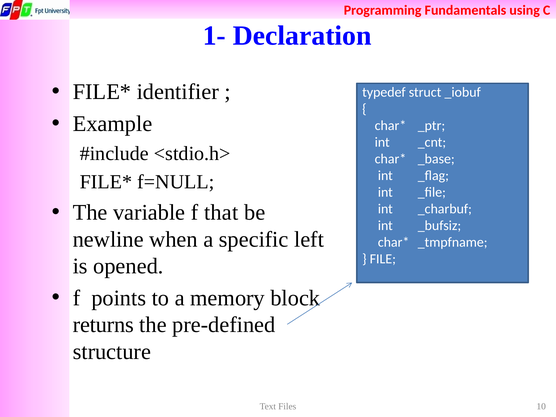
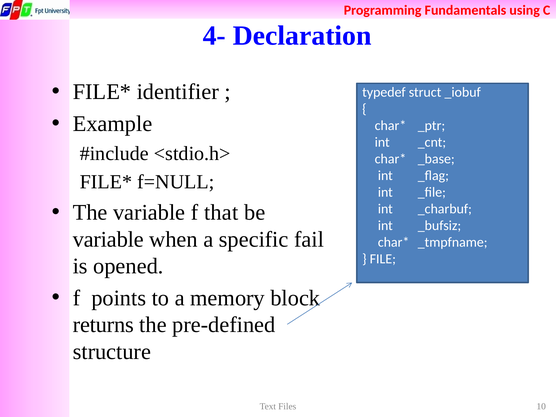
1-: 1- -> 4- (214, 36)
newline: newline -> variable (108, 239)
left: left -> fail (309, 239)
